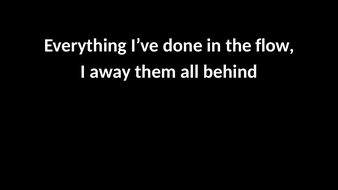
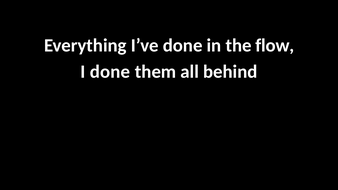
I away: away -> done (110, 72)
